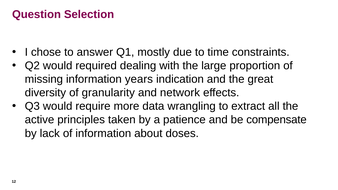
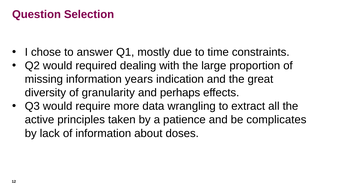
network: network -> perhaps (180, 93)
compensate: compensate -> complicates (276, 120)
